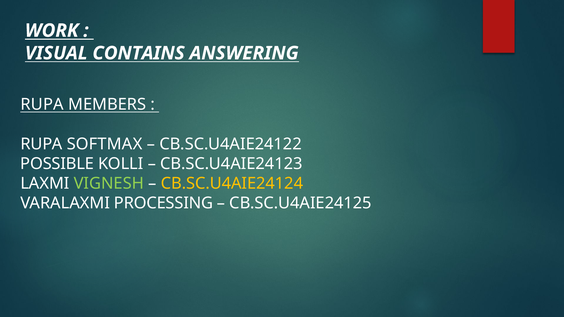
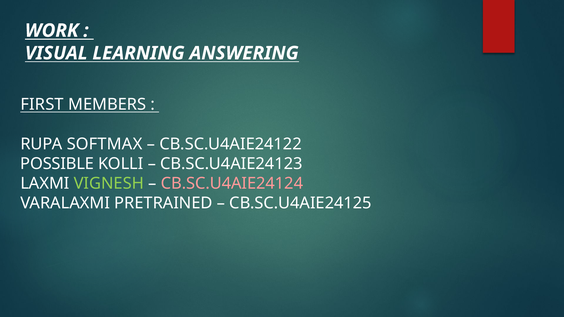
CONTAINS: CONTAINS -> LEARNING (138, 53)
RUPA: RUPA -> FIRST (42, 105)
CB.SC.U4AIE24124 colour: yellow -> pink (232, 184)
PROCESSING: PROCESSING -> PRETRAINED (163, 203)
